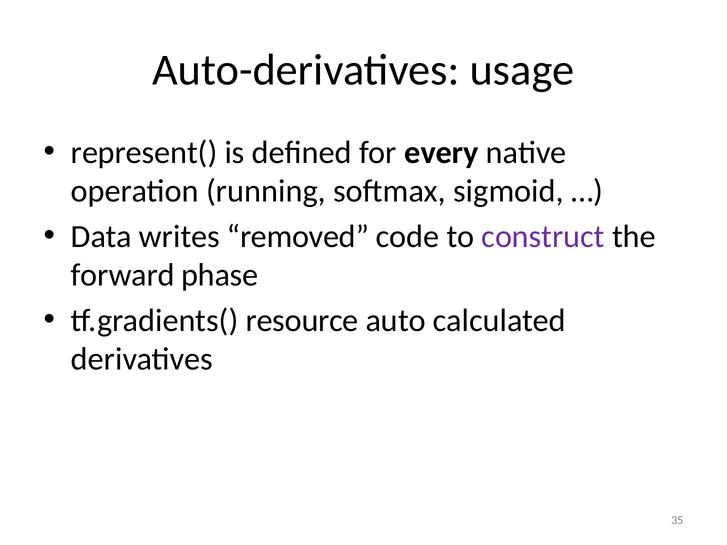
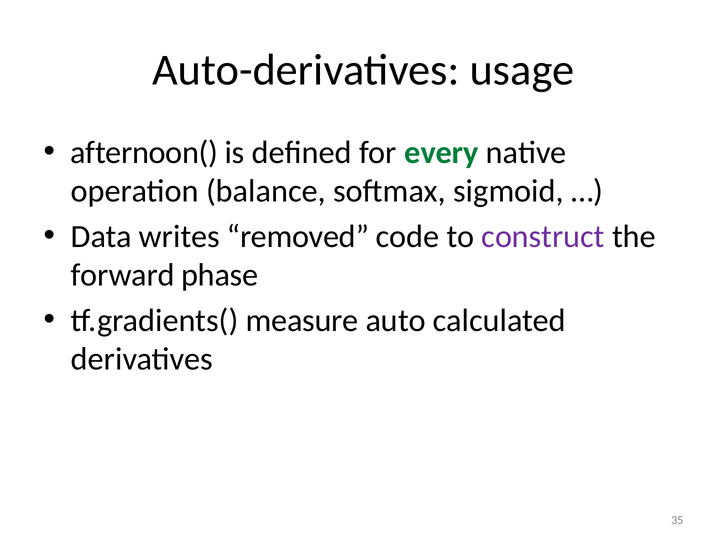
represent(: represent( -> afternoon( (144, 153)
every colour: black -> green (442, 153)
running: running -> balance (266, 191)
resource: resource -> measure (302, 321)
